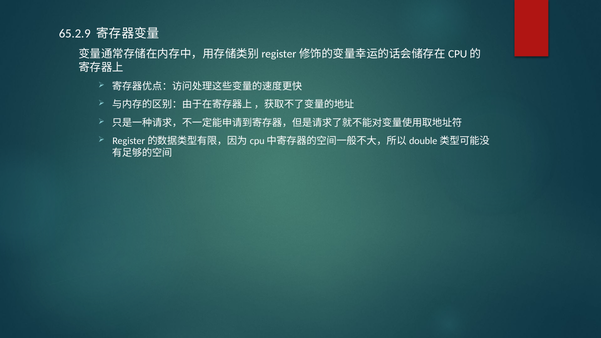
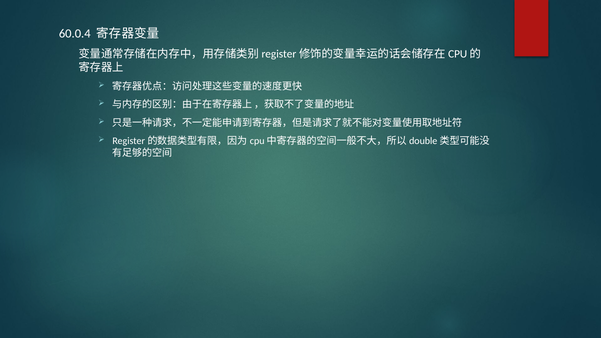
65.2.9: 65.2.9 -> 60.0.4 (75, 33)
